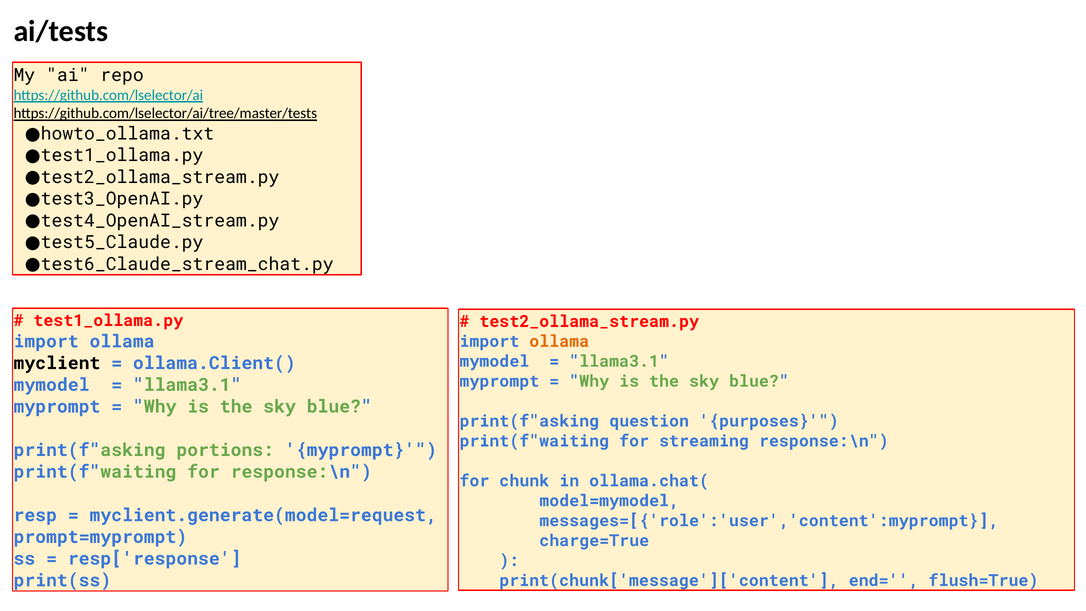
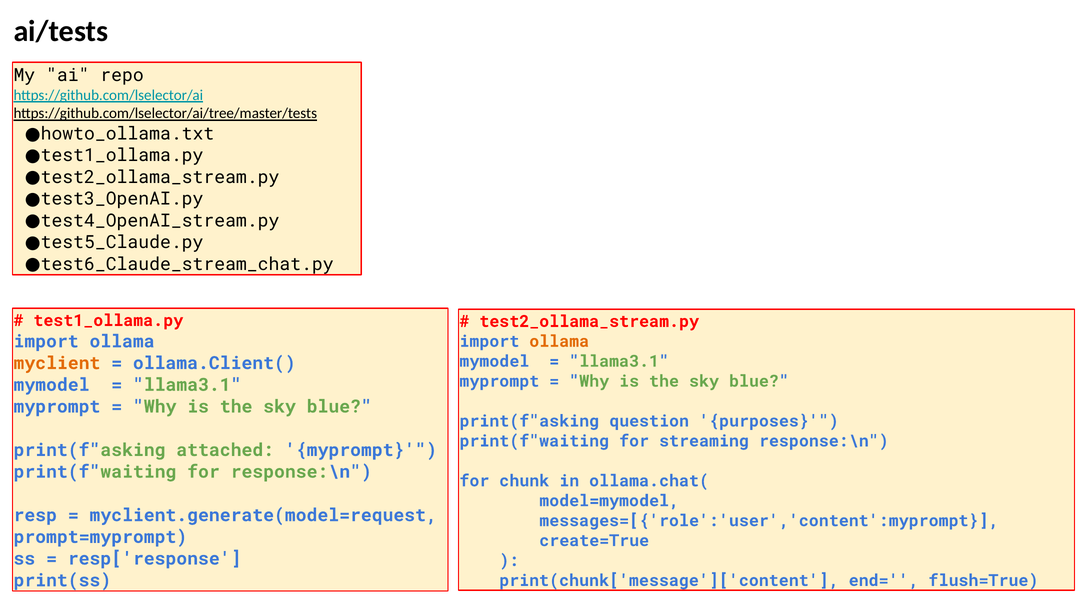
myclient colour: black -> orange (57, 363)
portions: portions -> attached (225, 450)
charge=True: charge=True -> create=True (594, 541)
